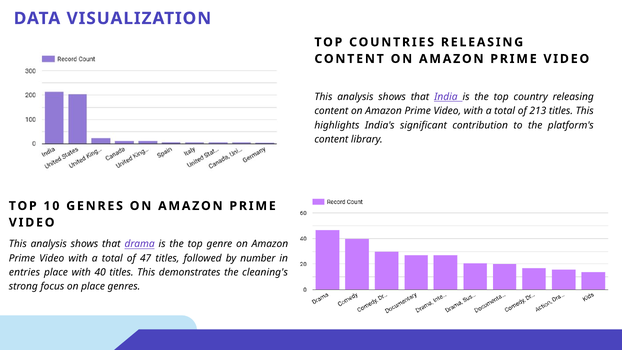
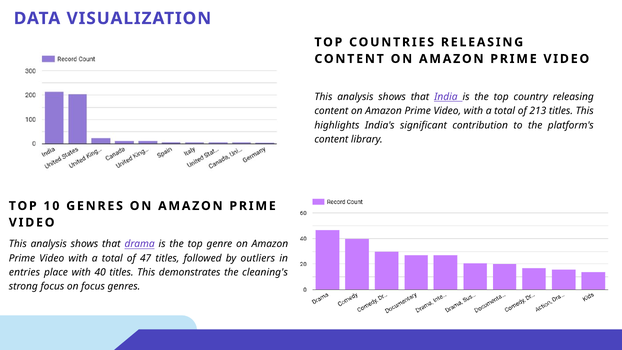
number: number -> outliers (258, 258)
on place: place -> focus (93, 287)
